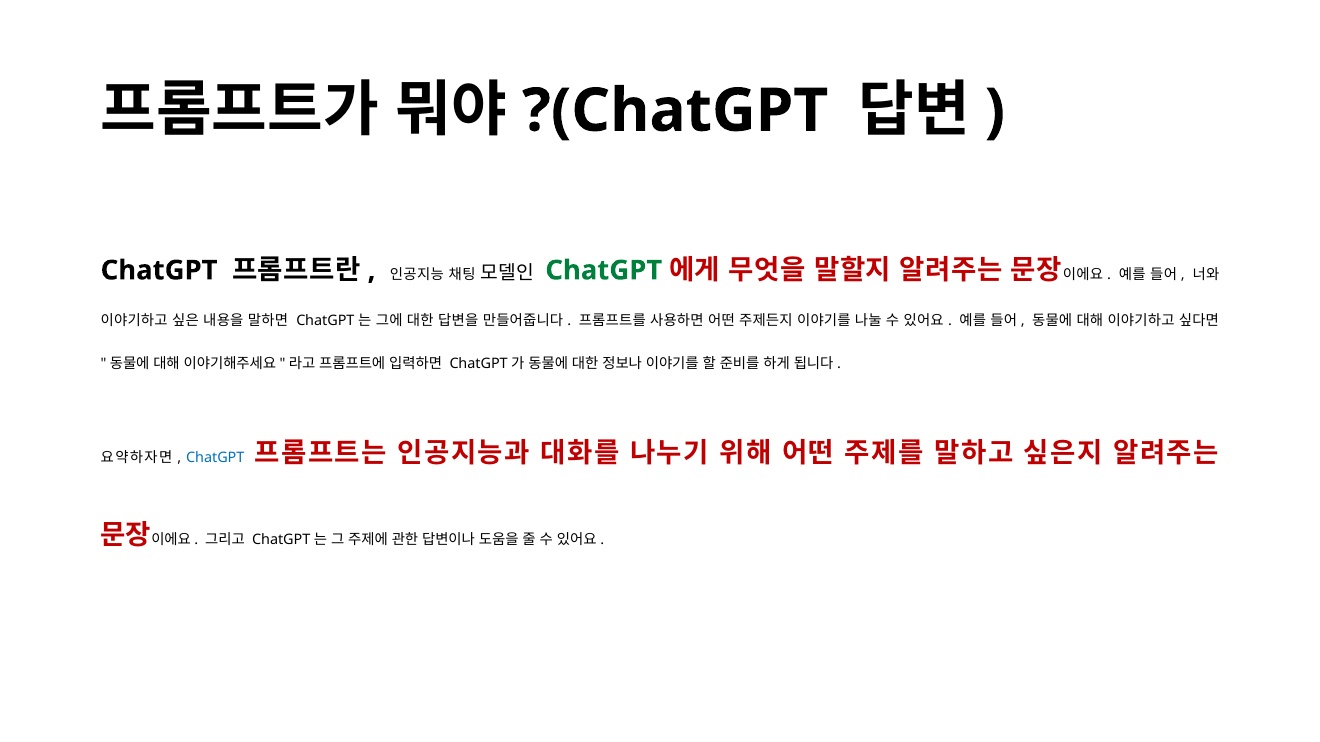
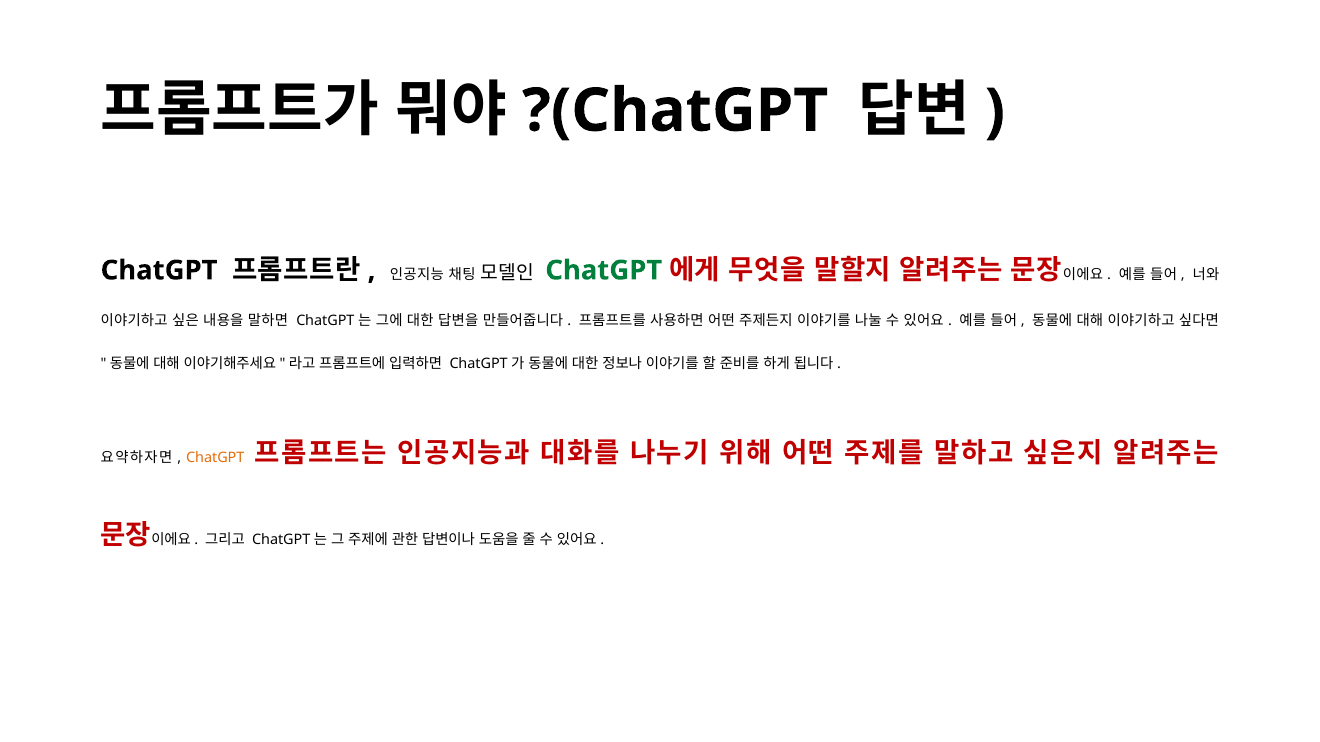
ChatGPT colour: blue -> orange (215, 458)
